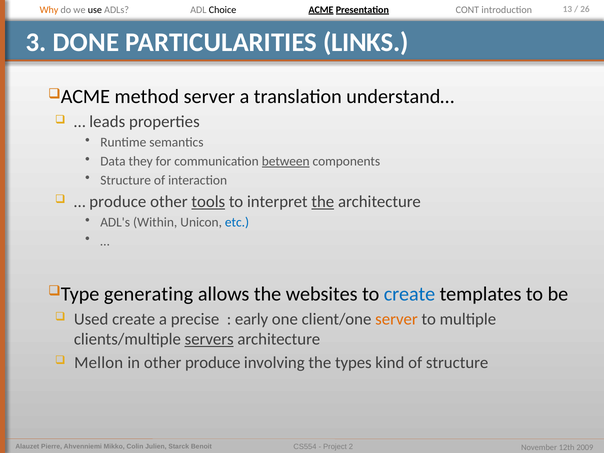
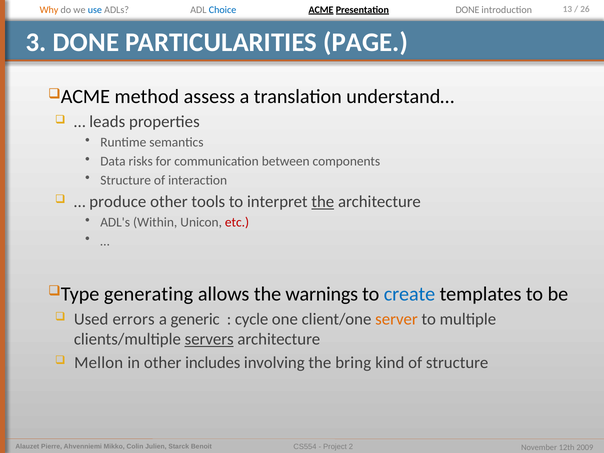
use colour: black -> blue (95, 10)
Choice colour: black -> blue (223, 10)
Presentation CONT: CONT -> DONE (467, 10)
LINKS: LINKS -> PAGE (366, 42)
method server: server -> assess (209, 97)
they: they -> risks (141, 161)
between underline: present -> none (286, 161)
tools underline: present -> none (208, 202)
etc colour: blue -> red (237, 222)
websites: websites -> warnings (322, 294)
Used create: create -> errors (134, 319)
precise: precise -> generic (195, 319)
early: early -> cycle (252, 319)
other produce: produce -> includes (213, 363)
types: types -> bring (353, 363)
